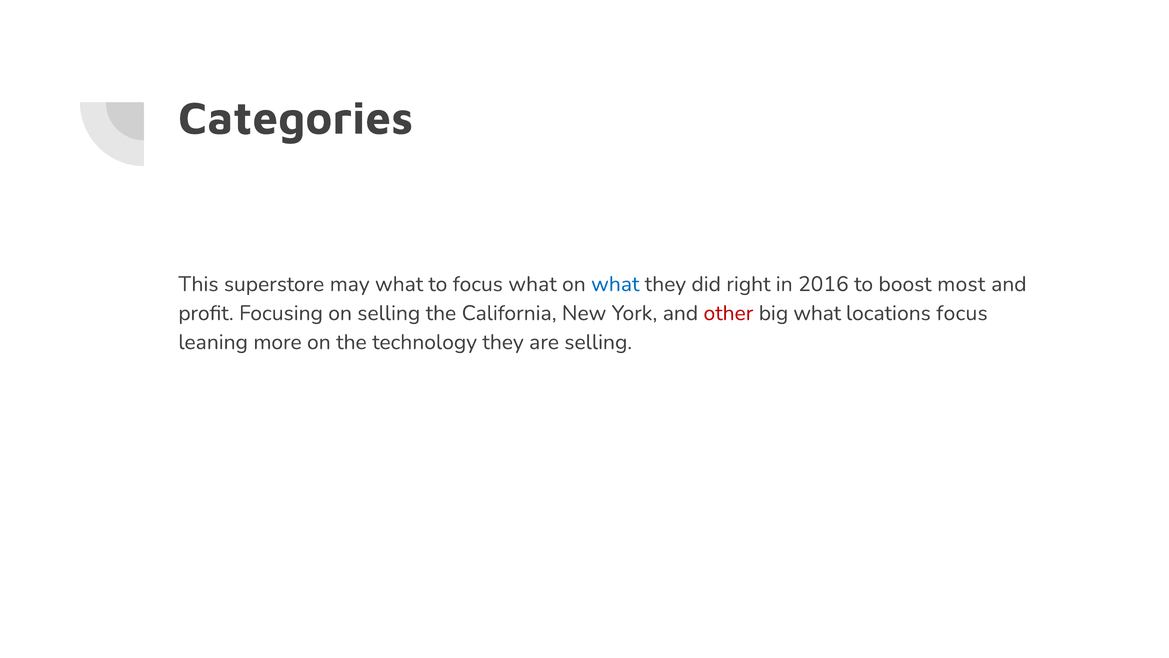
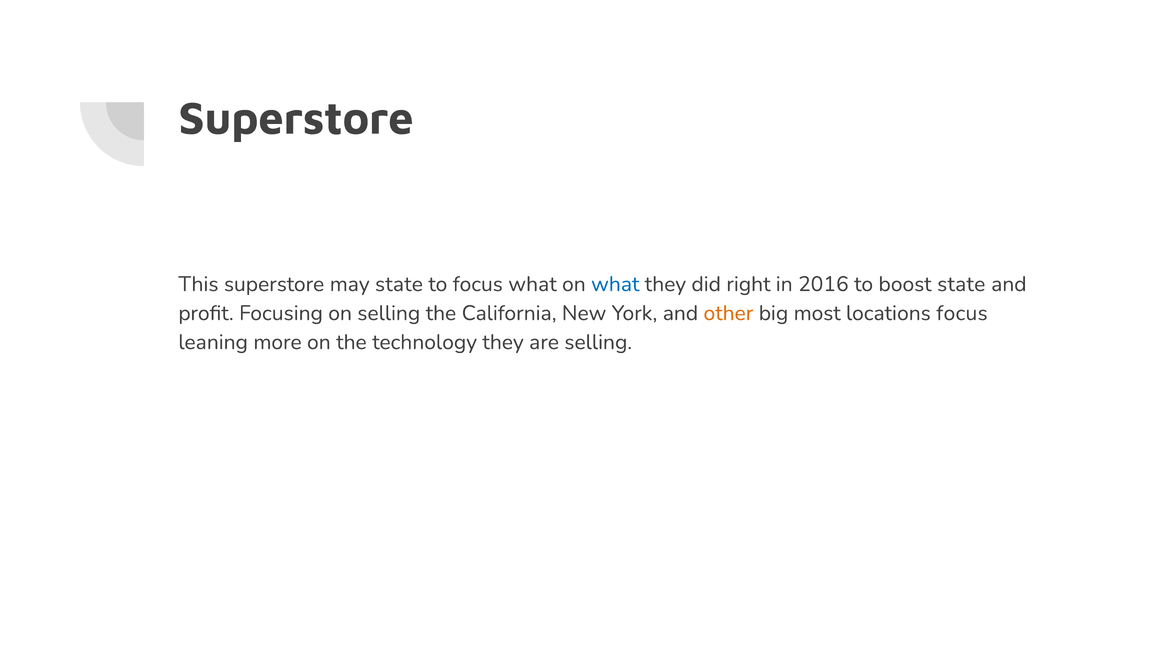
Categories: Categories -> Superstore (296, 119)
may what: what -> state (399, 284)
boost most: most -> state (961, 284)
other colour: red -> orange (728, 313)
big what: what -> most (817, 313)
